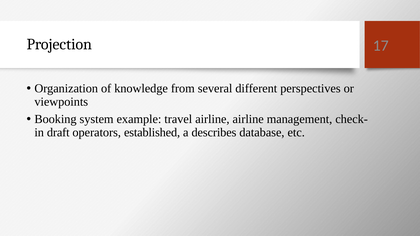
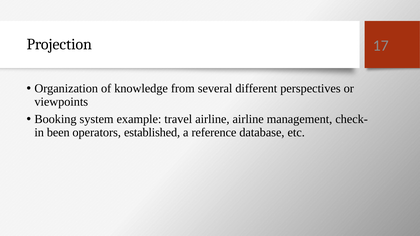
draft: draft -> been (58, 133)
describes: describes -> reference (214, 133)
